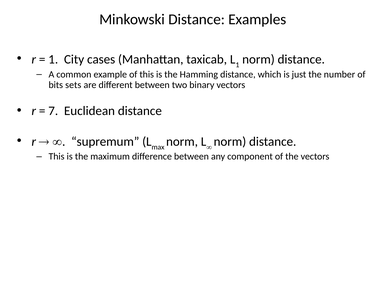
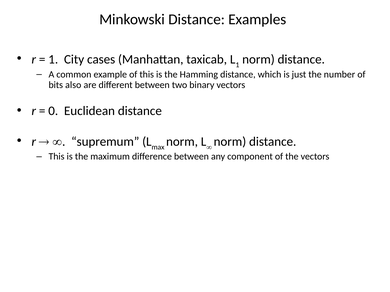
sets: sets -> also (73, 85)
7: 7 -> 0 (53, 111)
